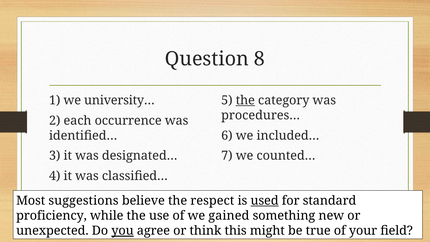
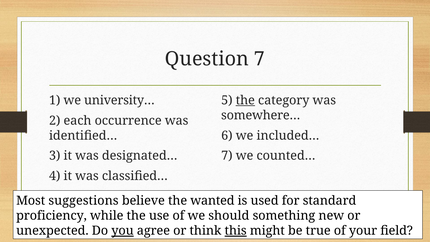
Question 8: 8 -> 7 (259, 59)
procedures…: procedures… -> somewhere… (261, 115)
respect: respect -> wanted (212, 201)
used underline: present -> none (265, 201)
gained: gained -> should (229, 216)
this underline: none -> present (236, 231)
